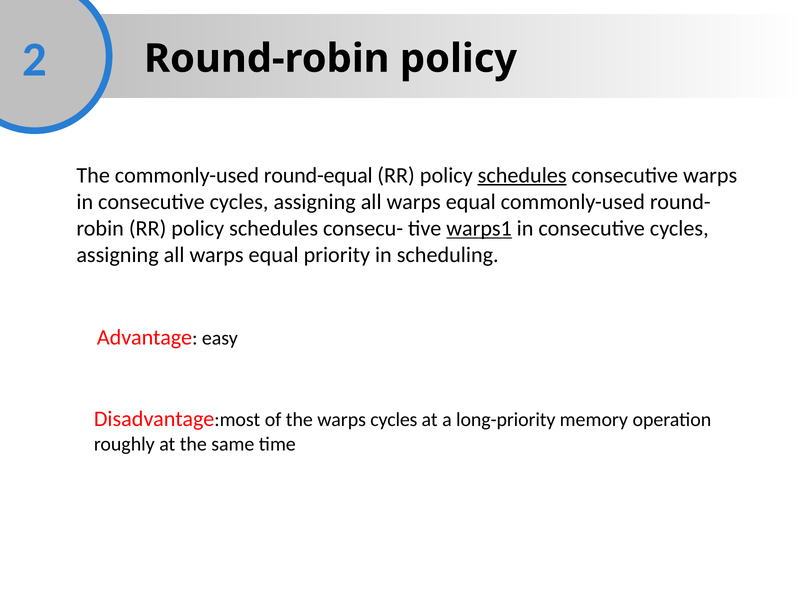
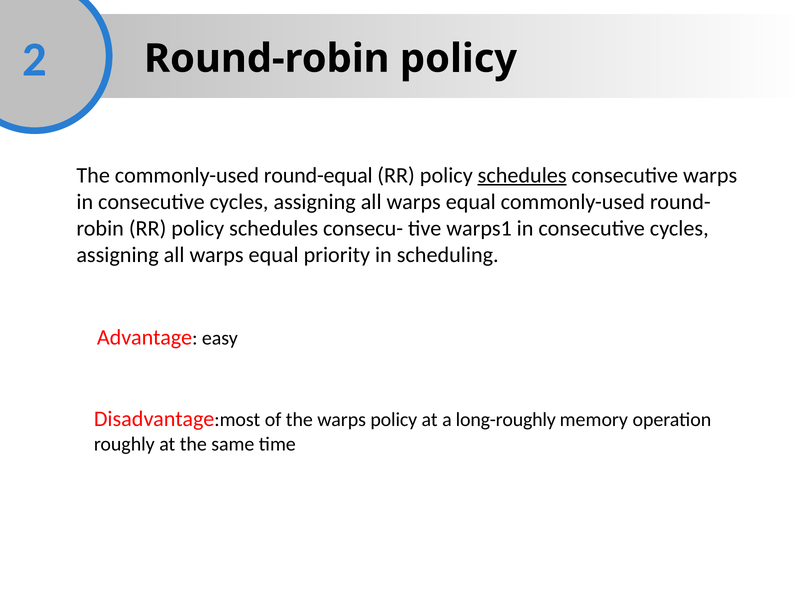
warps1 underline: present -> none (479, 228)
warps cycles: cycles -> policy (394, 420)
long-priority: long-priority -> long-roughly (506, 420)
